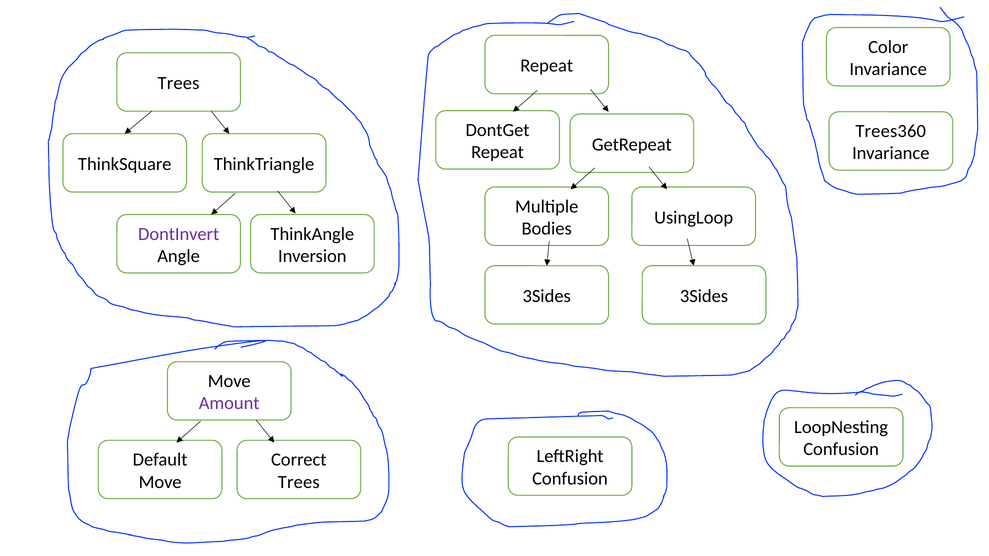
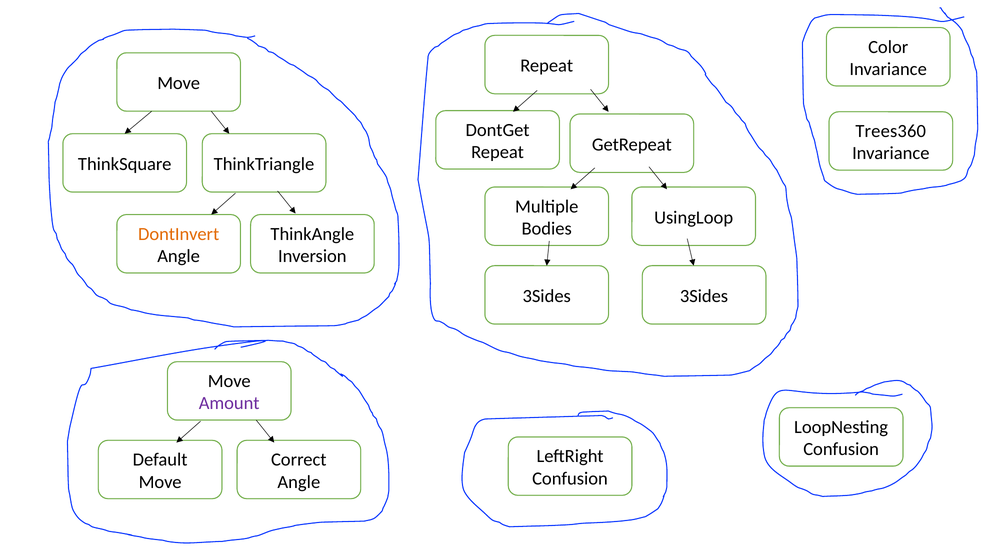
Trees: Trees -> Move (179, 83)
DontInvert colour: purple -> orange (179, 234)
Trees: Trees -> Angle (299, 482)
